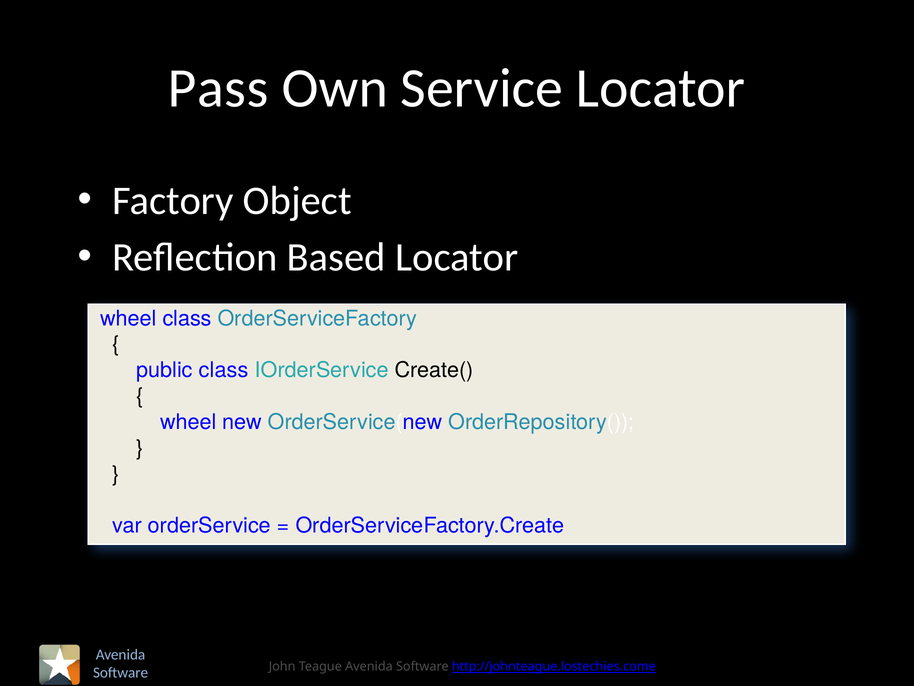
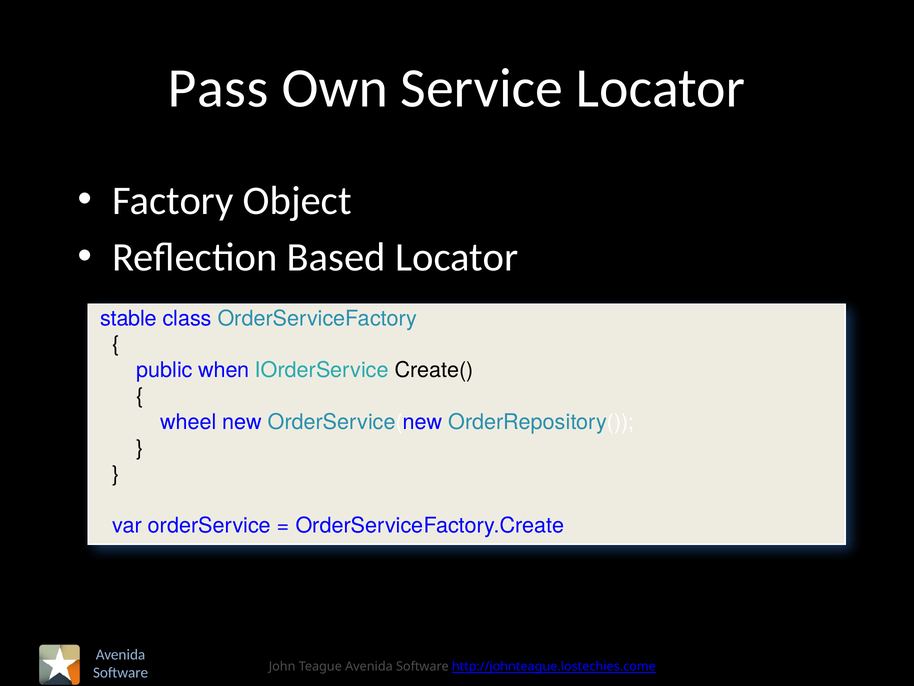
wheel: wheel -> stable (128, 318)
public class: class -> when (224, 370)
